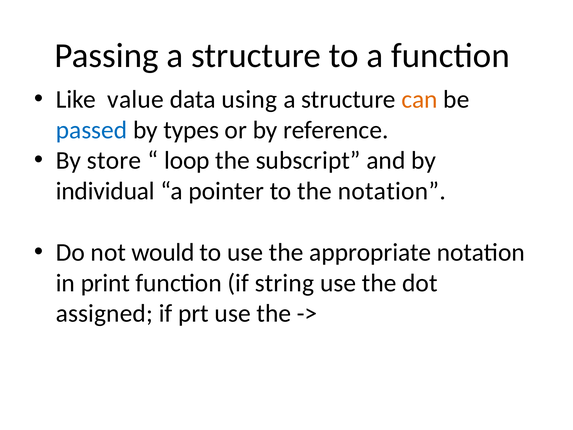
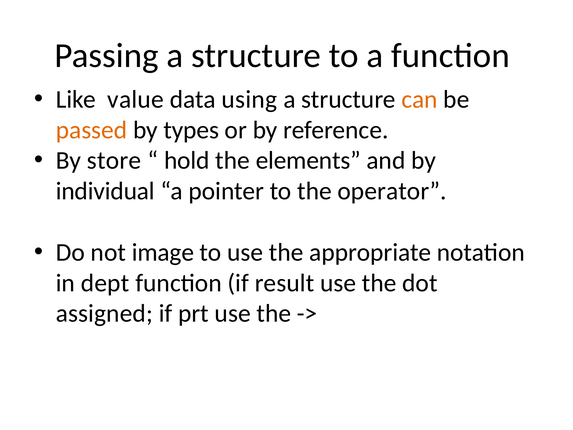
passed colour: blue -> orange (92, 130)
loop: loop -> hold (187, 160)
subscript: subscript -> elements (308, 160)
the notation: notation -> operator (392, 191)
would: would -> image (163, 252)
print: print -> dept (105, 283)
string: string -> result (285, 283)
